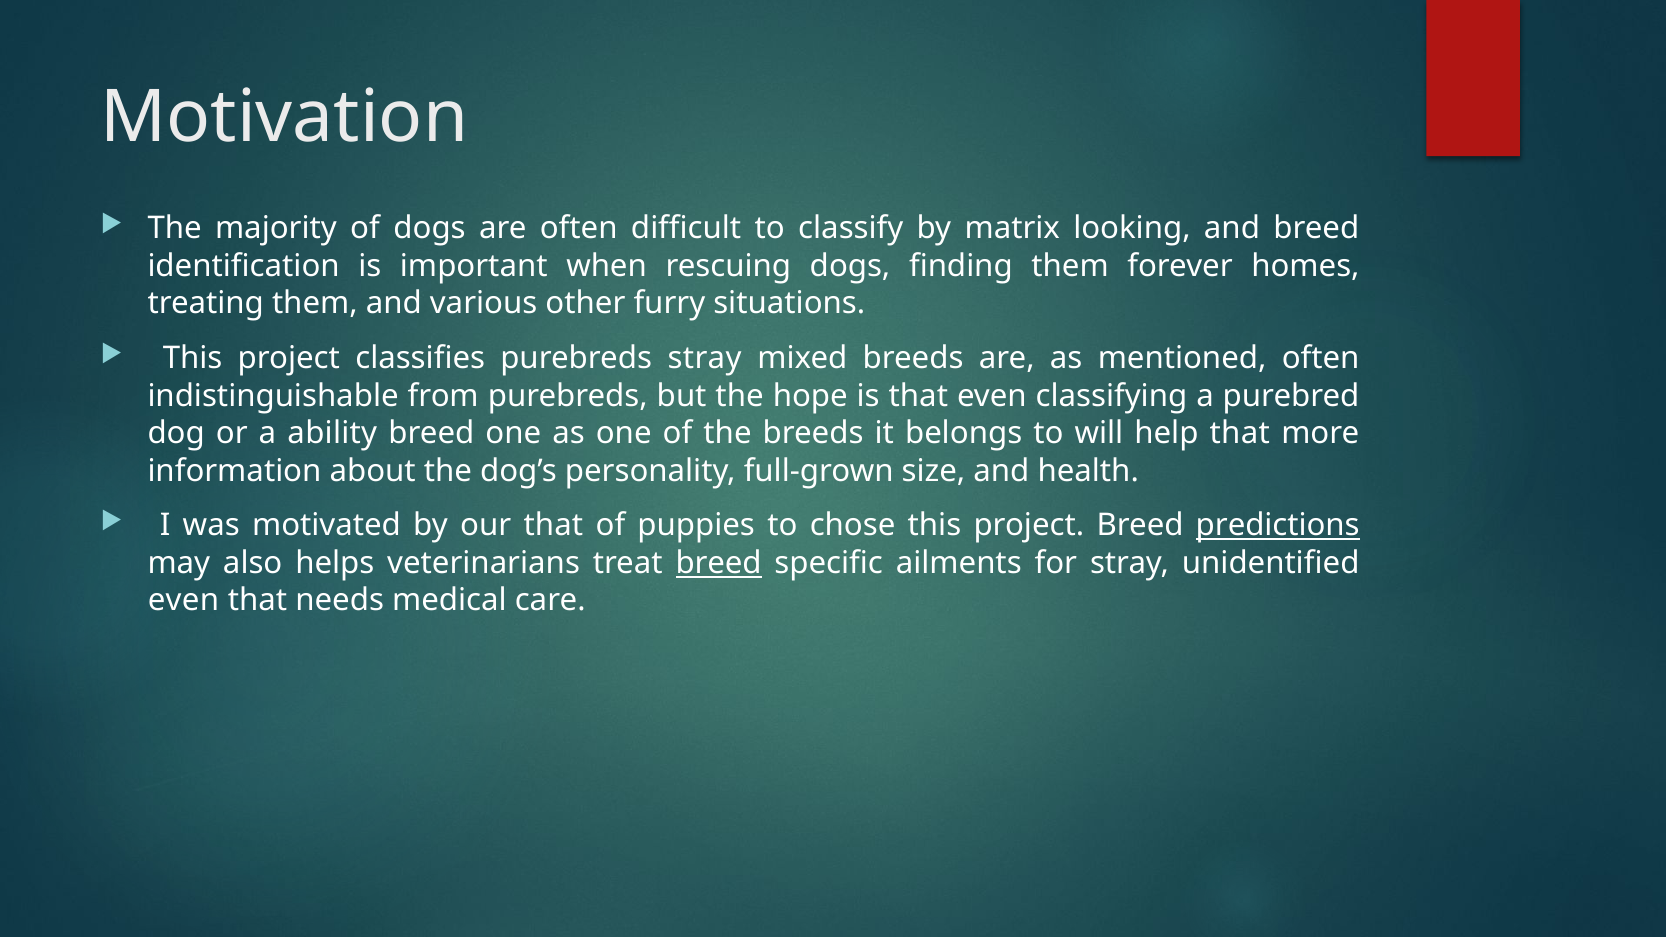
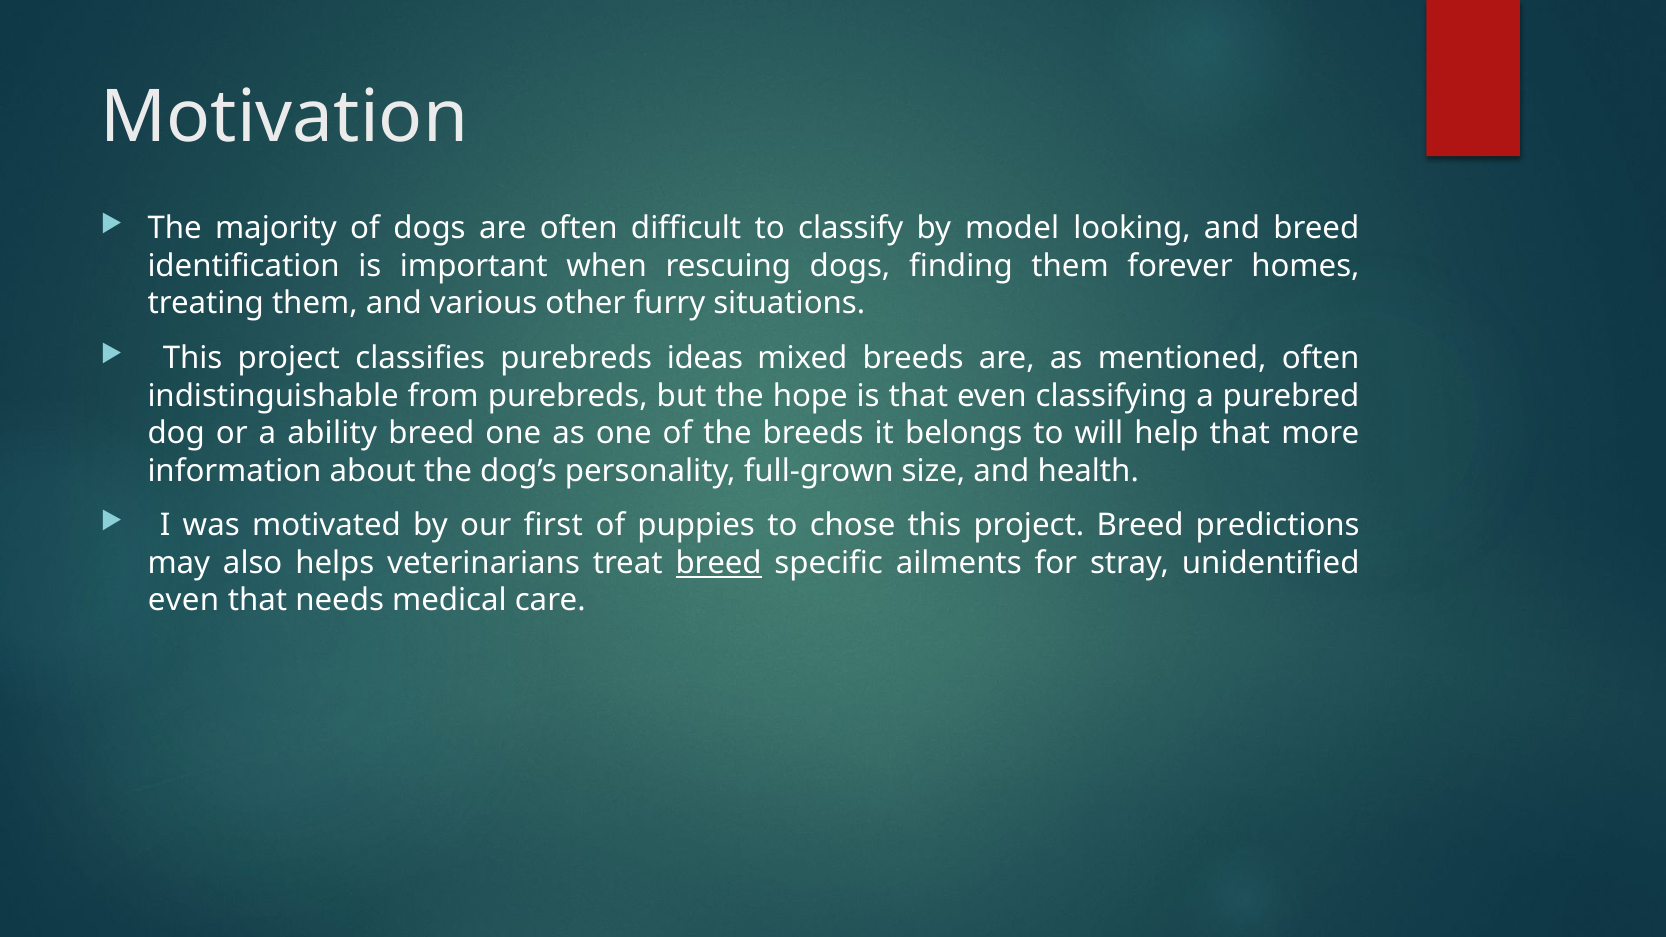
matrix: matrix -> model (1012, 229)
purebreds stray: stray -> ideas (705, 358)
our that: that -> first (553, 526)
predictions underline: present -> none (1278, 526)
